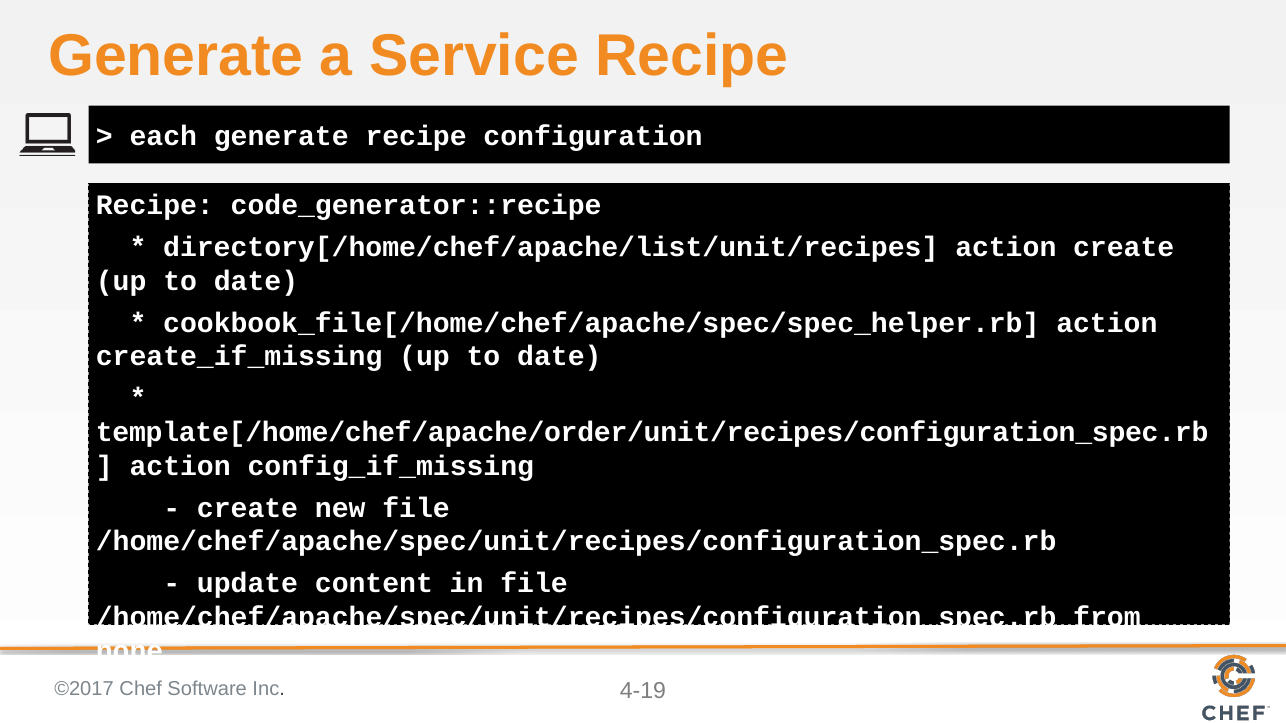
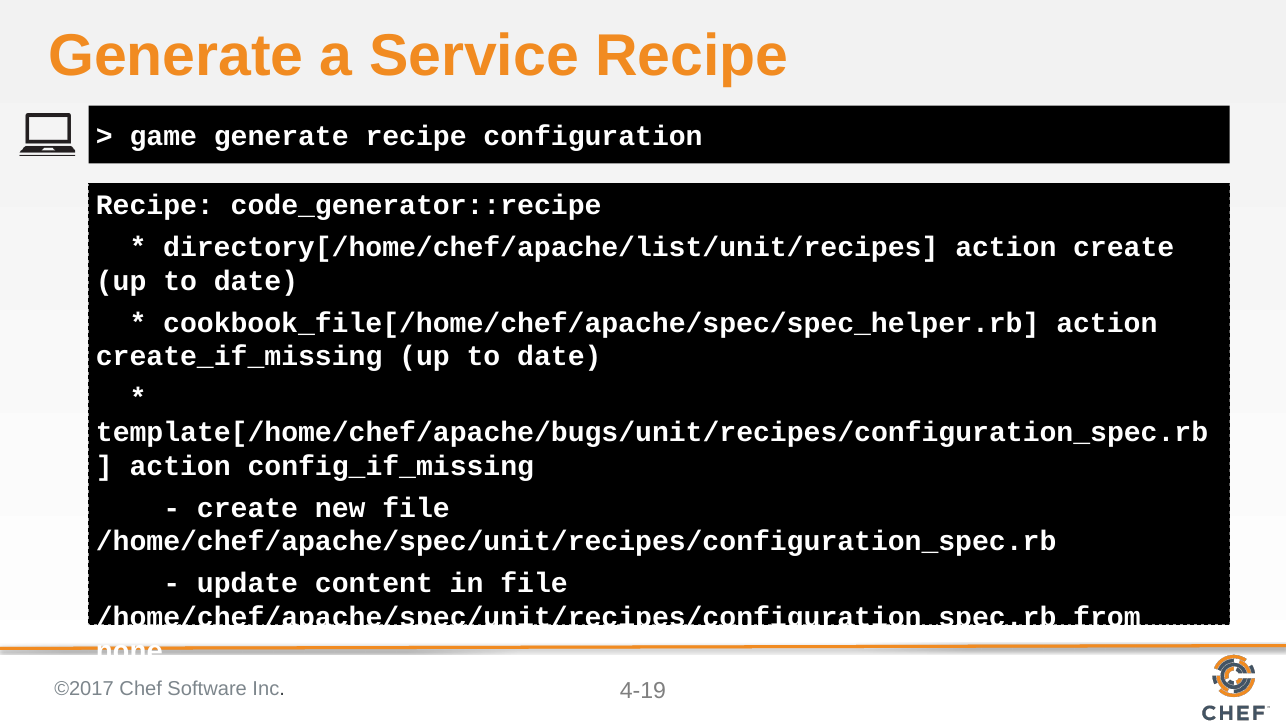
each: each -> game (163, 137)
template[/home/chef/apache/order/unit/recipes/configuration_spec.rb: template[/home/chef/apache/order/unit/recipes/configuration_spec.rb -> template[/home/chef/apache/bugs/unit/recipes/configuration_spec.rb (652, 432)
